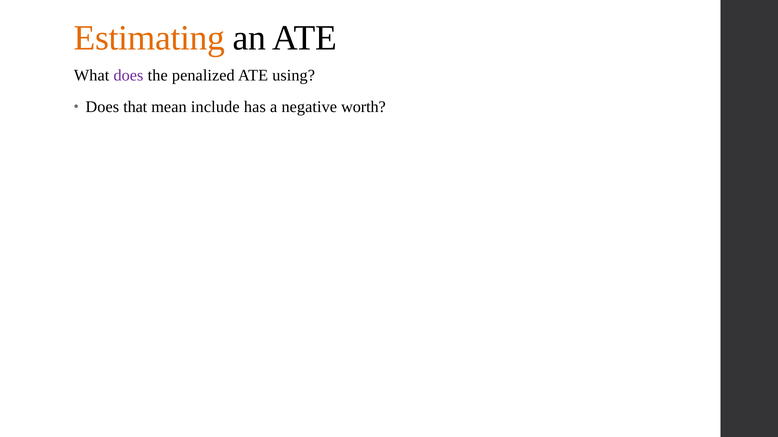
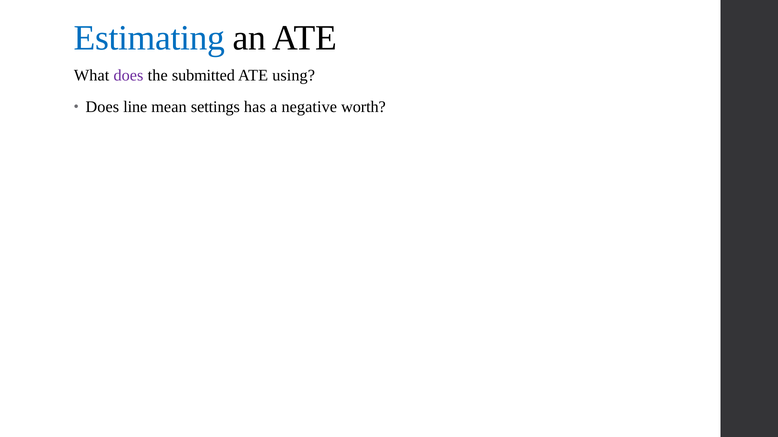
Estimating colour: orange -> blue (149, 38)
penalized: penalized -> submitted (203, 76)
that: that -> line (135, 107)
include: include -> settings (215, 107)
